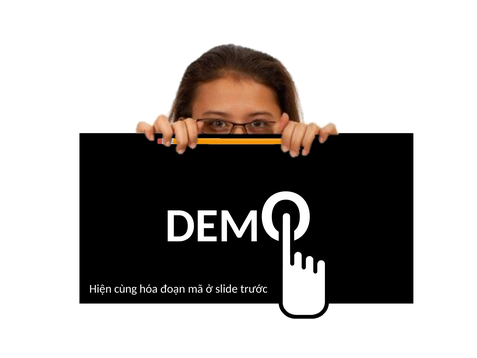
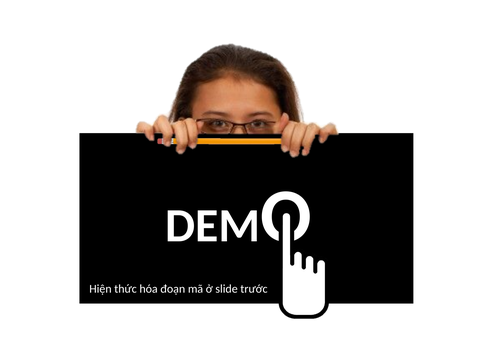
cùng: cùng -> thức (126, 289)
